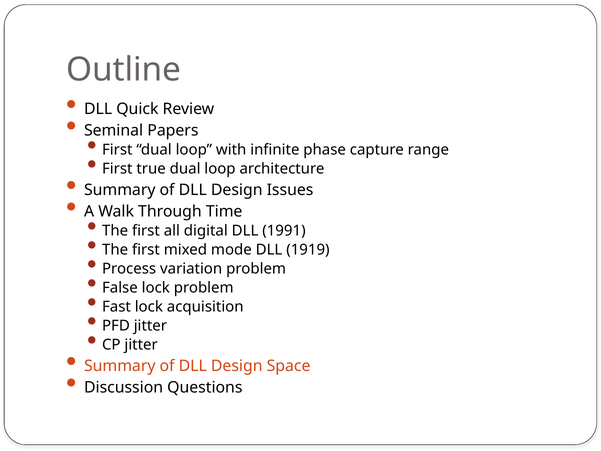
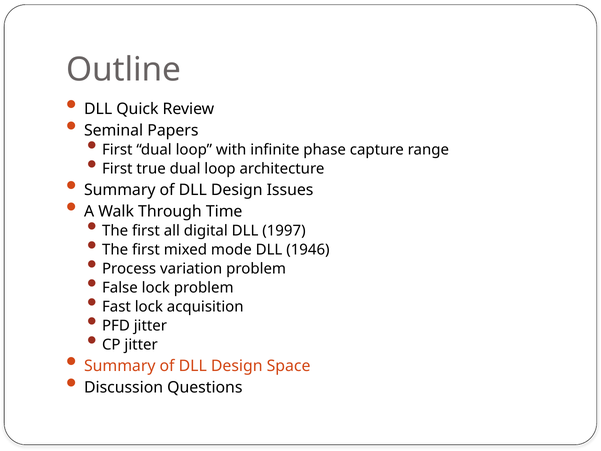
1991: 1991 -> 1997 (284, 231)
1919: 1919 -> 1946 (308, 250)
